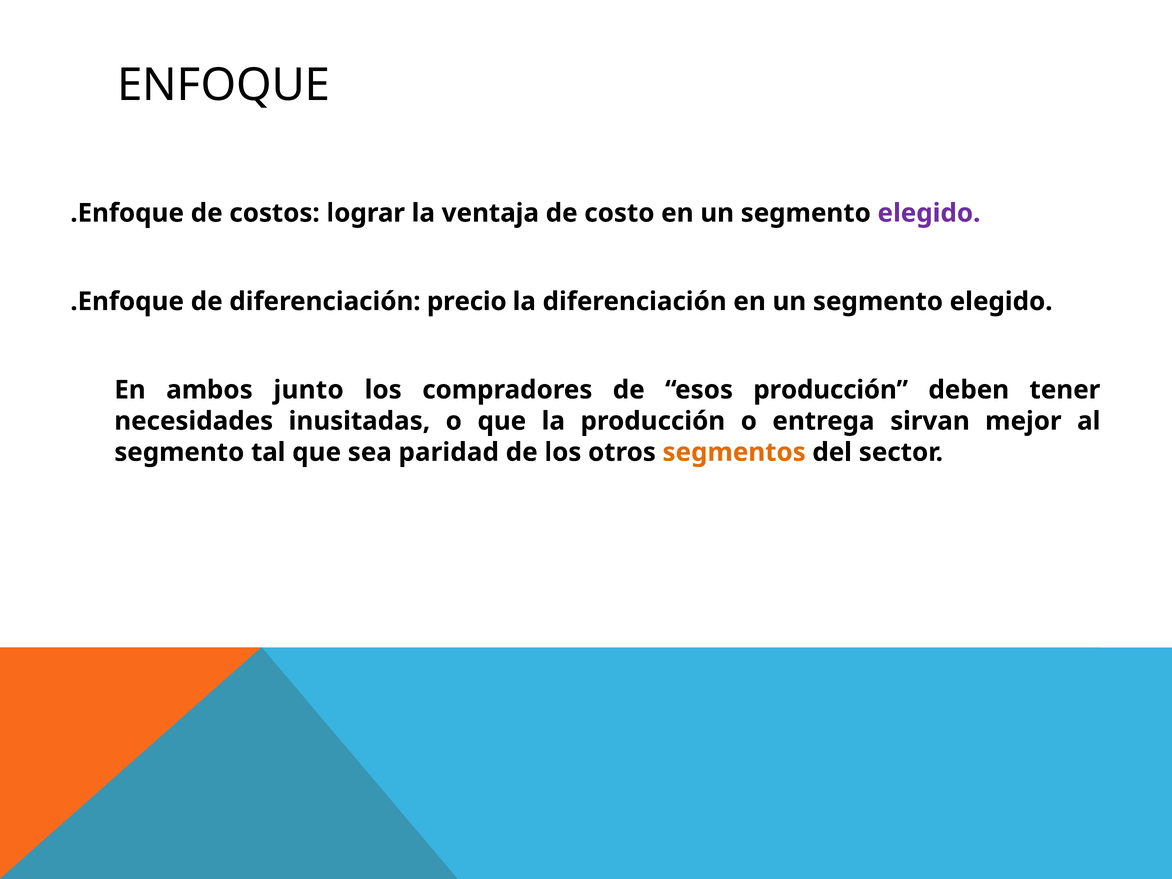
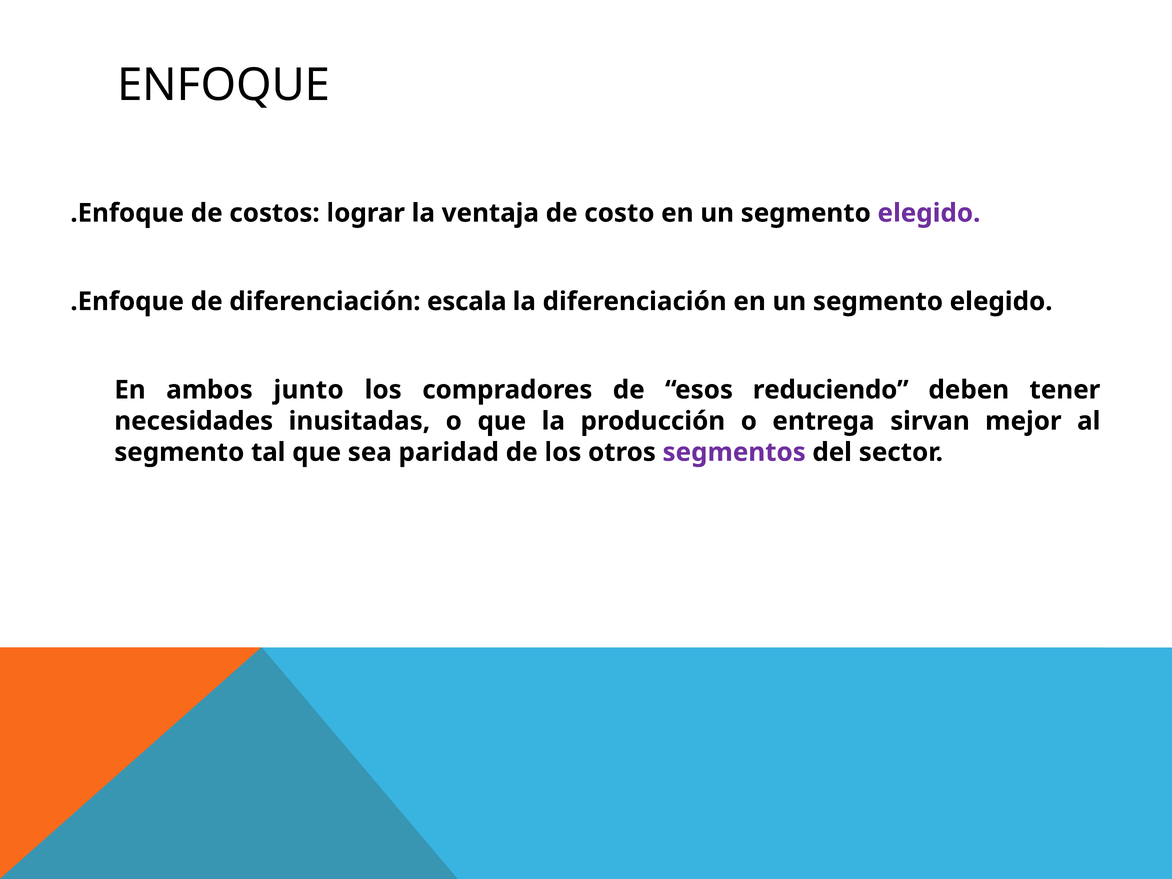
precio: precio -> escala (467, 301)
esos producción: producción -> reduciendo (831, 390)
segmentos colour: orange -> purple (734, 452)
